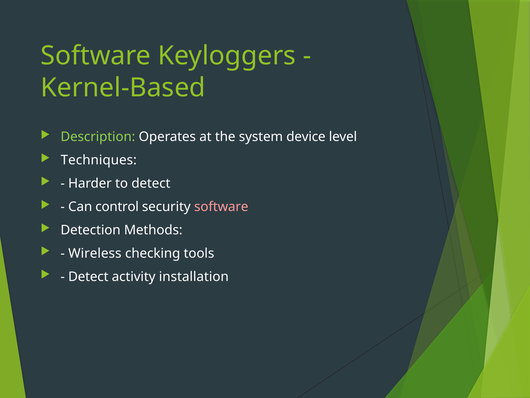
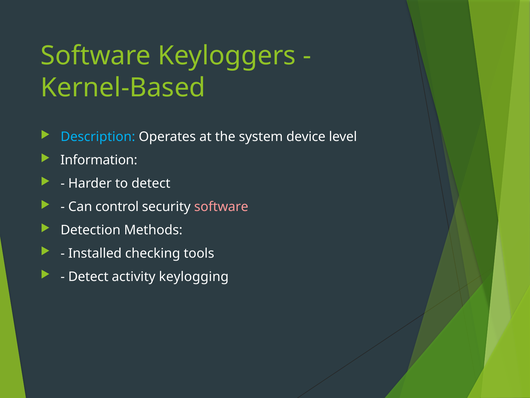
Description colour: light green -> light blue (98, 137)
Techniques: Techniques -> Information (99, 160)
Wireless: Wireless -> Installed (95, 253)
installation: installation -> keylogging (194, 276)
